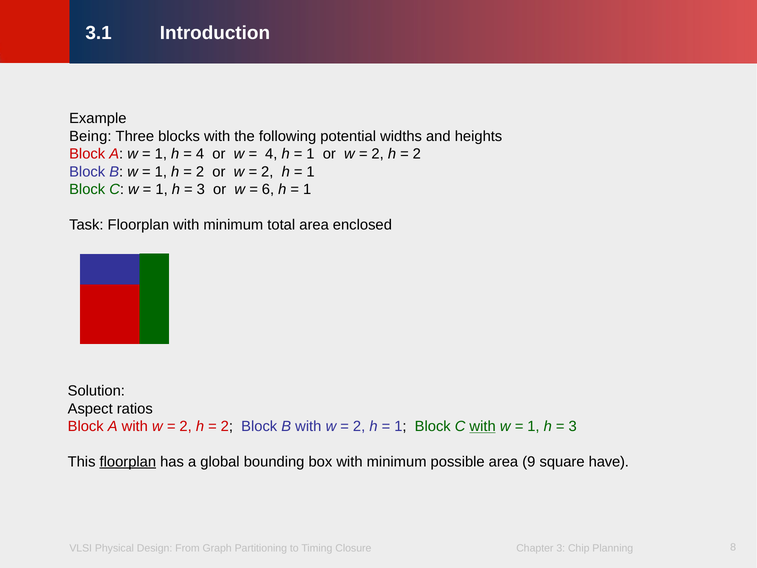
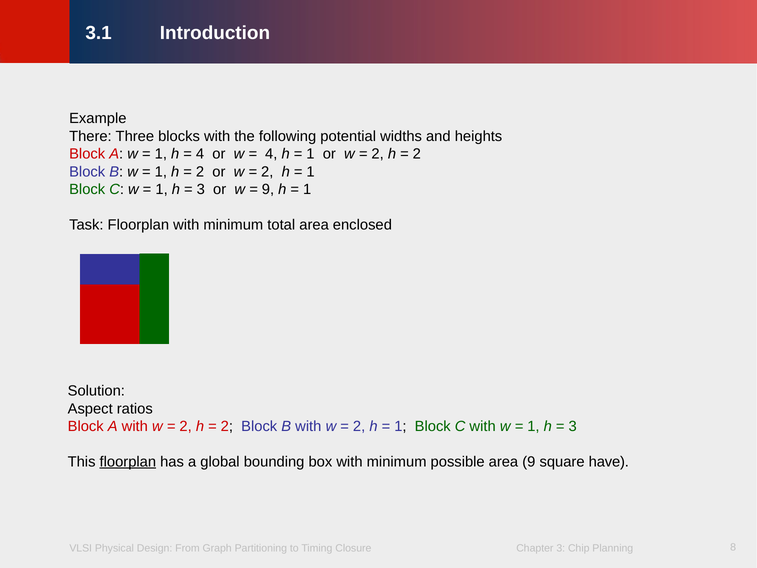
Being: Being -> There (90, 136)
6: 6 -> 9 (268, 189)
with underline: present -> none (483, 426)
